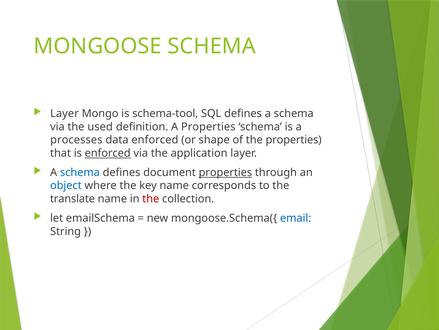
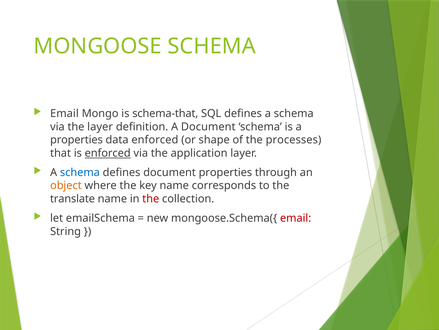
Layer: Layer -> Email (64, 113)
schema-tool: schema-tool -> schema-that (165, 113)
the used: used -> layer (100, 126)
A Properties: Properties -> Document (208, 126)
processes: processes -> properties (76, 140)
the properties: properties -> processes (293, 140)
properties underline: present -> none (225, 172)
object colour: blue -> orange (66, 185)
email colour: blue -> red (296, 218)
